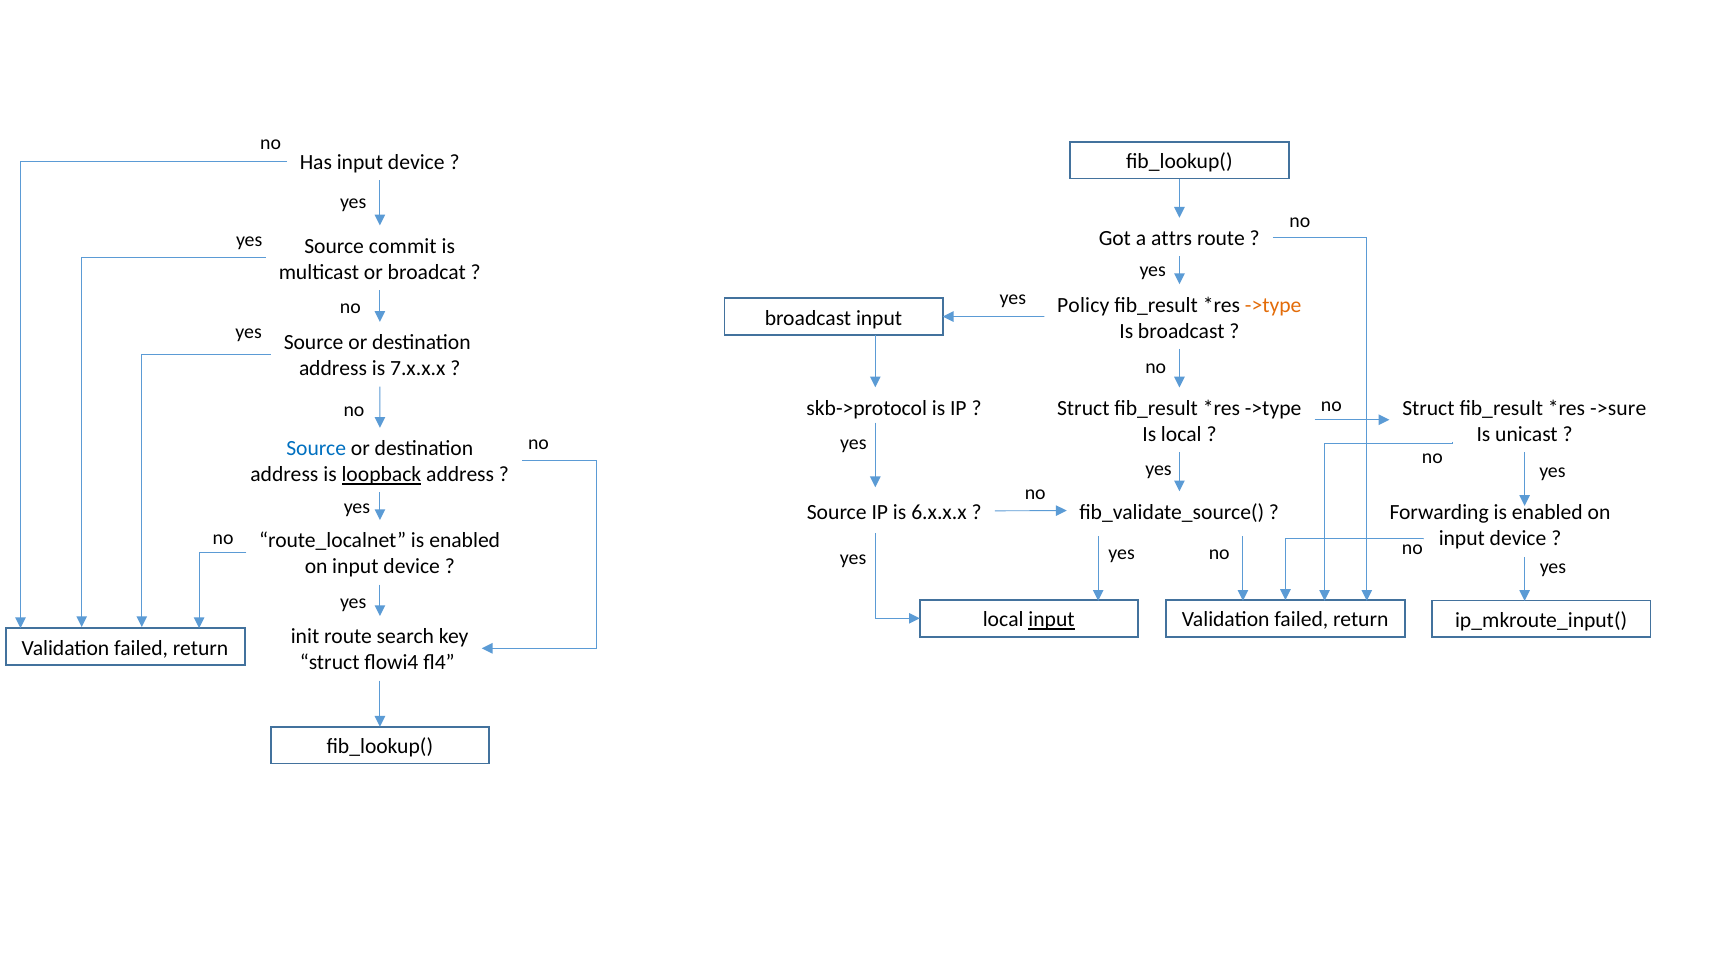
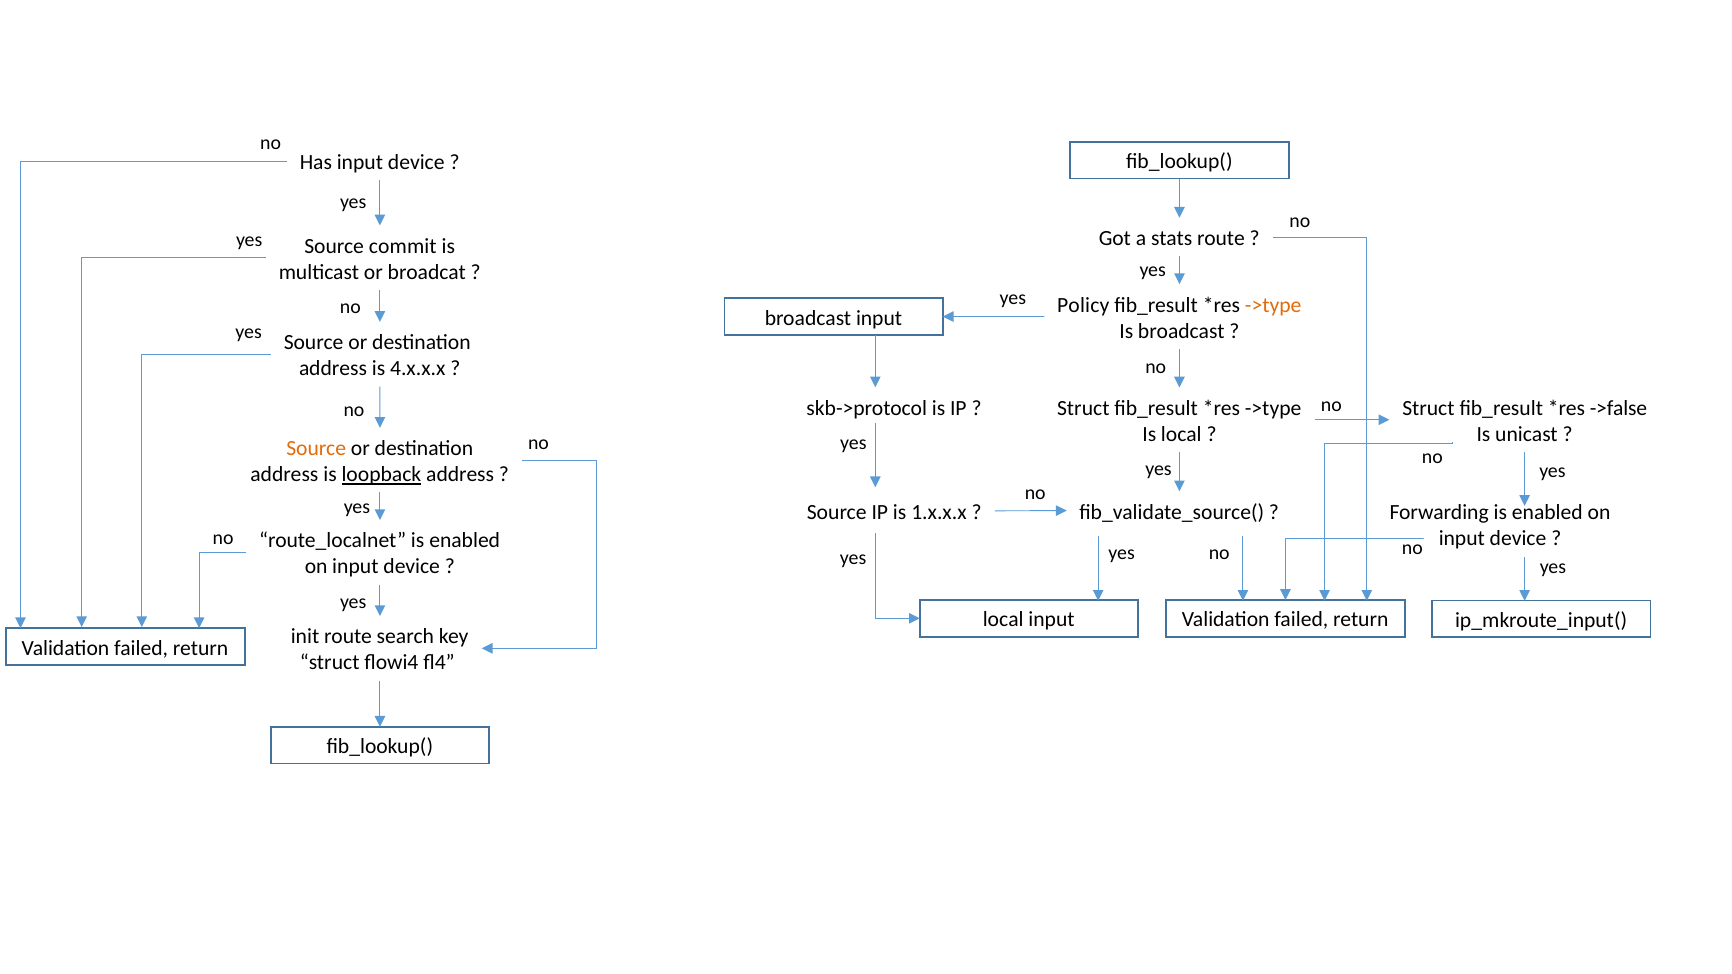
attrs: attrs -> stats (1172, 239)
7.x.x.x: 7.x.x.x -> 4.x.x.x (418, 369)
->sure: ->sure -> ->false (1618, 408)
Source colour: blue -> orange (316, 449)
6.x.x.x: 6.x.x.x -> 1.x.x.x (939, 512)
input underline: present -> none (1052, 620)
